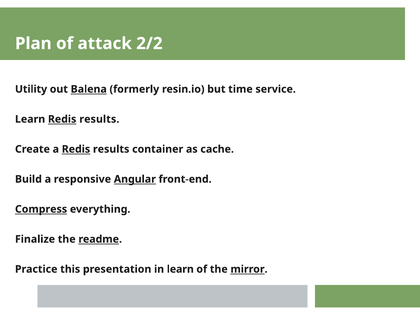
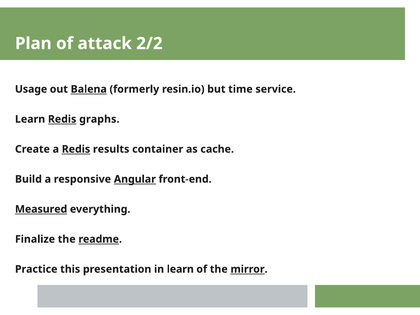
Utility: Utility -> Usage (31, 89)
Learn Redis results: results -> graphs (99, 119)
Compress: Compress -> Measured (41, 209)
